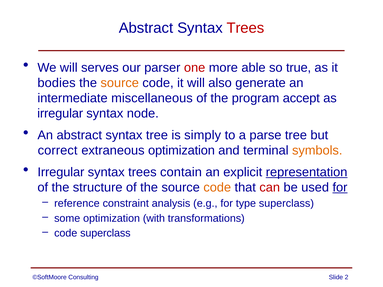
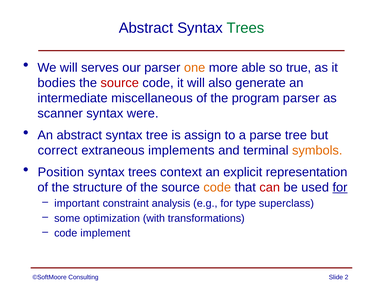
Trees colour: red -> green (245, 28)
one colour: red -> orange (195, 68)
source colour: orange -> red (120, 83)
program accept: accept -> parser (301, 98)
irregular: irregular -> scanner (60, 114)
node: node -> were (143, 114)
simply: simply -> assign (203, 135)
extraneous optimization: optimization -> implements (181, 151)
Irregular: Irregular -> Position (61, 172)
contain: contain -> context (181, 172)
representation underline: present -> none (307, 172)
reference: reference -> important (77, 204)
code superclass: superclass -> implement (105, 233)
